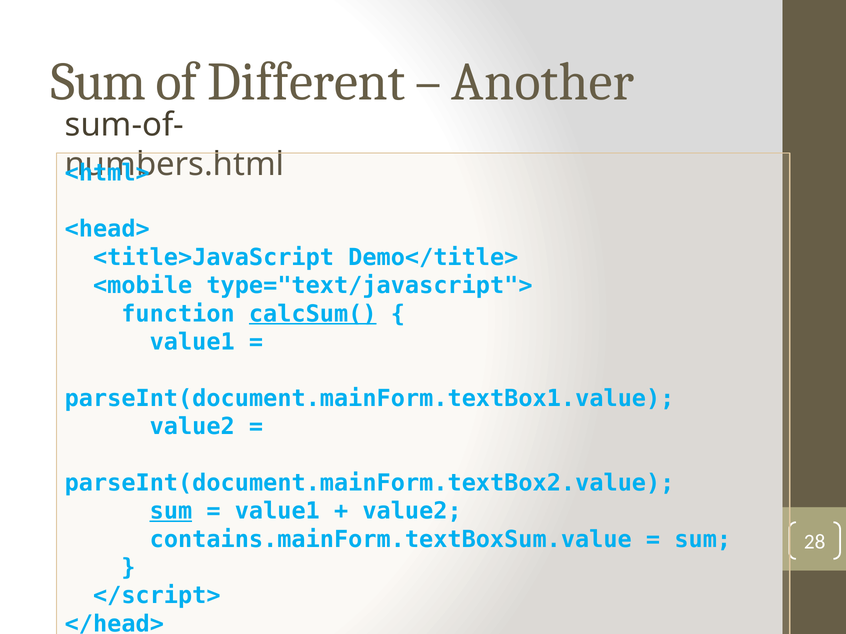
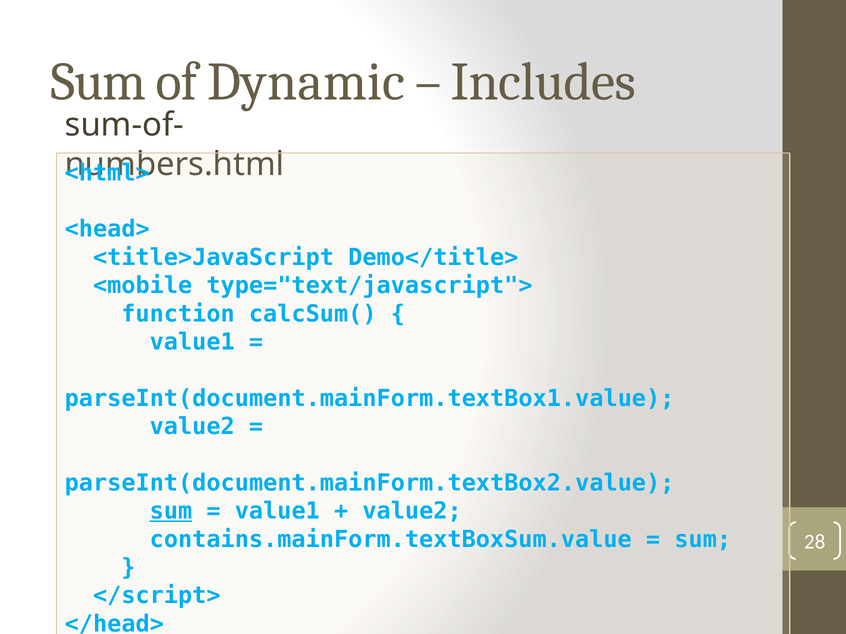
Different: Different -> Dynamic (306, 82)
Another: Another -> Includes (543, 82)
calcSum( underline: present -> none (313, 314)
